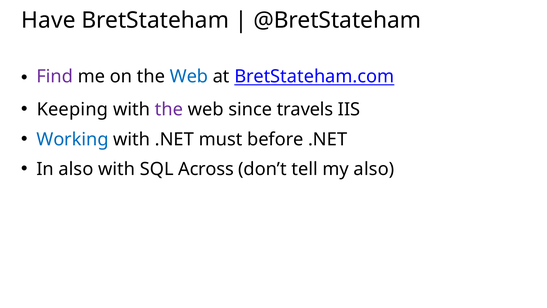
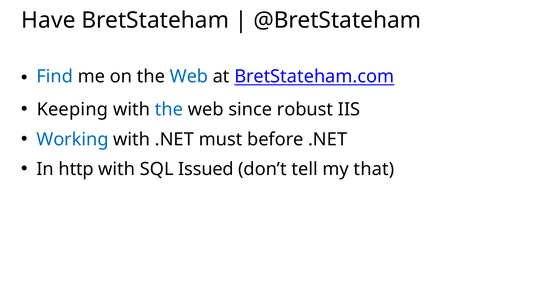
Find colour: purple -> blue (55, 77)
the colour: purple -> blue (169, 109)
travels: travels -> robust (305, 109)
In also: also -> http (76, 169)
Across: Across -> Issued (206, 169)
my also: also -> that (374, 169)
